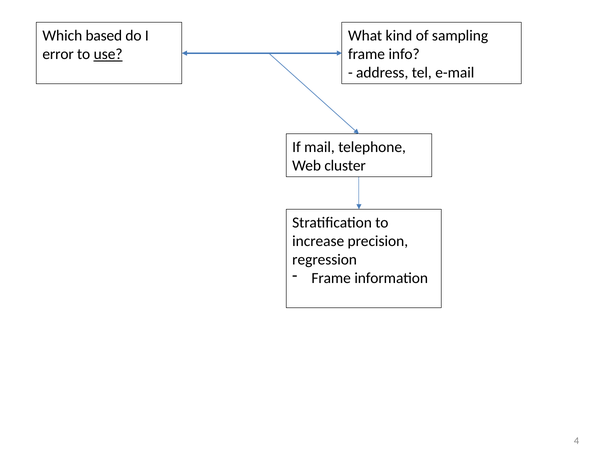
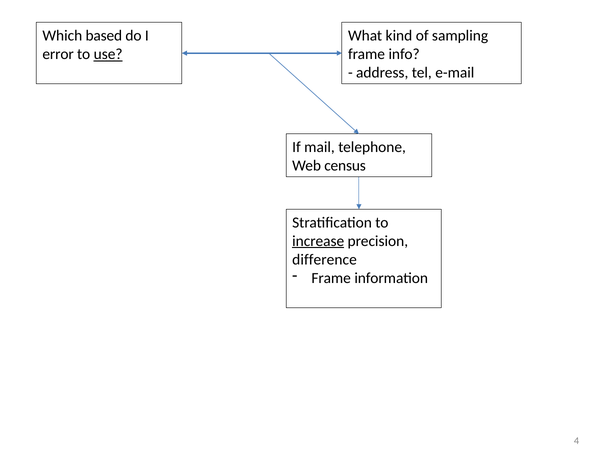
cluster: cluster -> census (345, 166)
increase underline: none -> present (318, 241)
regression: regression -> difference (325, 260)
